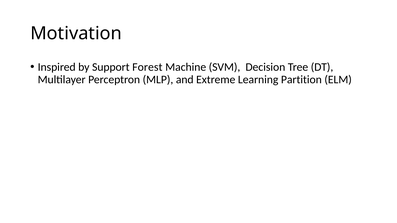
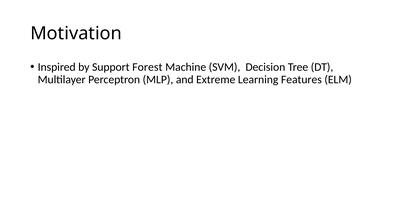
Partition: Partition -> Features (301, 80)
